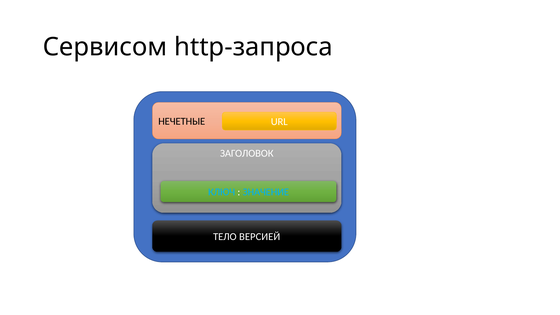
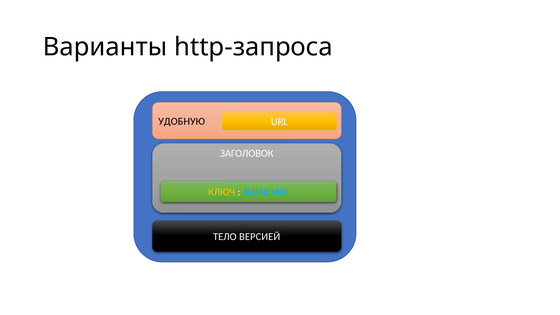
Сервисом: Сервисом -> Варианты (105, 47)
НЕЧЕТНЫЕ: НЕЧЕТНЫЕ -> УДОБНУЮ (182, 121)
КЛЮЧ colour: light blue -> yellow (222, 192)
